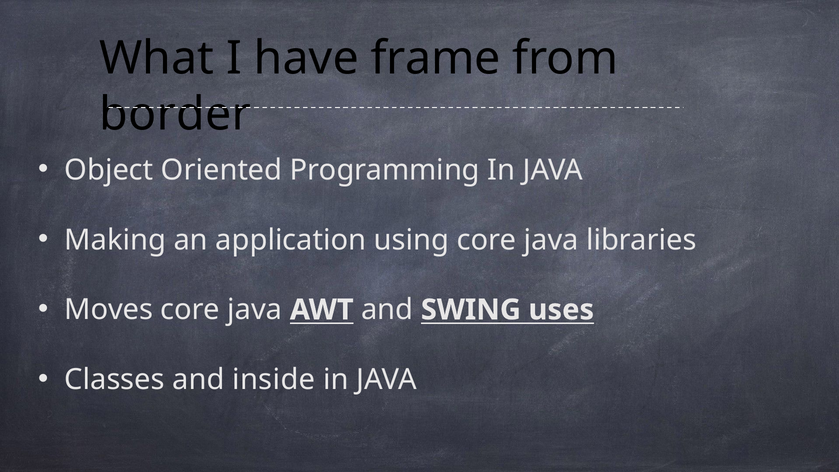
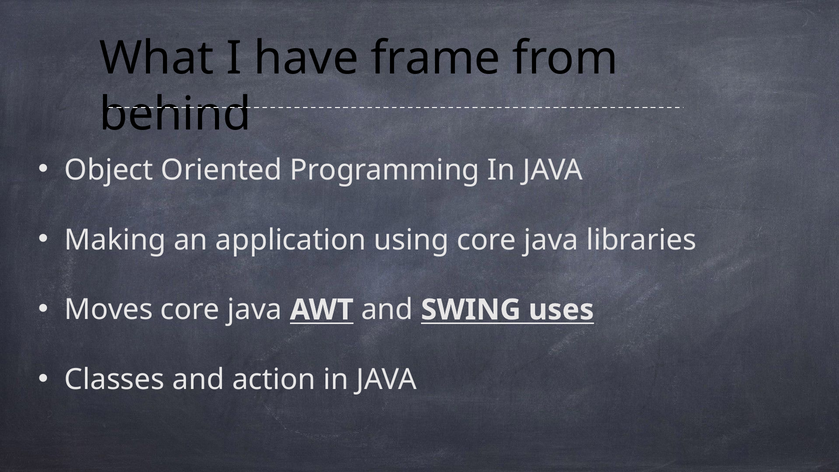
border: border -> behind (175, 114)
inside: inside -> action (274, 380)
